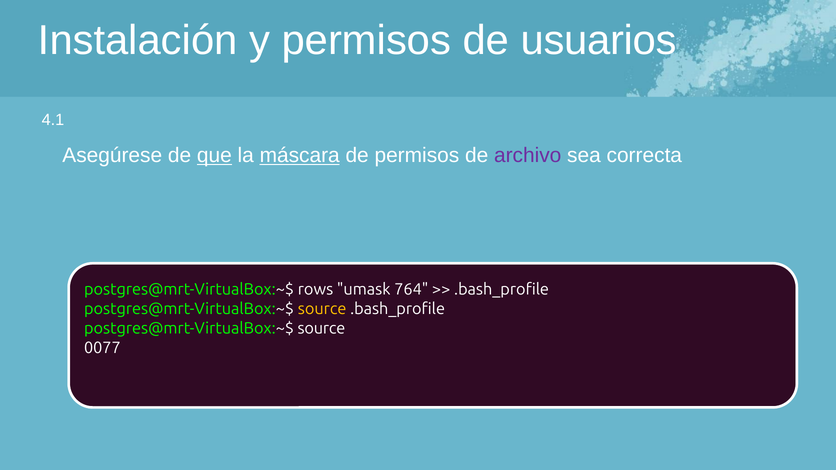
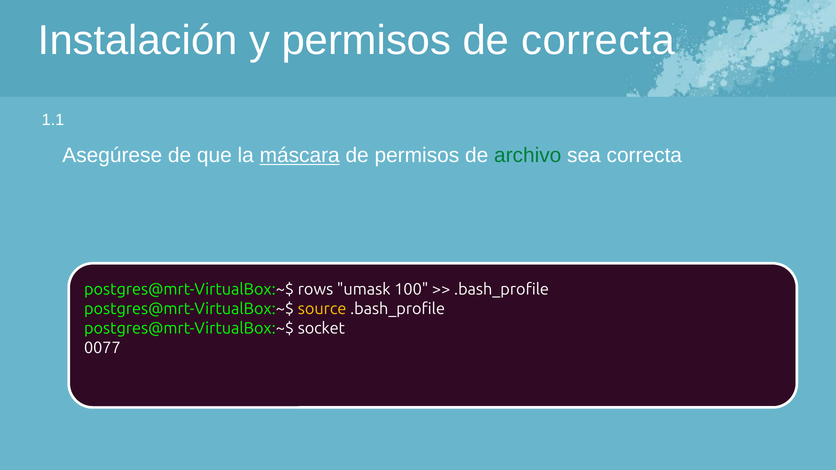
de usuarios: usuarios -> correcta (598, 41)
4.1: 4.1 -> 1.1 (53, 120)
que underline: present -> none (214, 156)
archivo colour: purple -> green (528, 156)
764: 764 -> 100 (411, 290)
source: source -> socket (321, 329)
